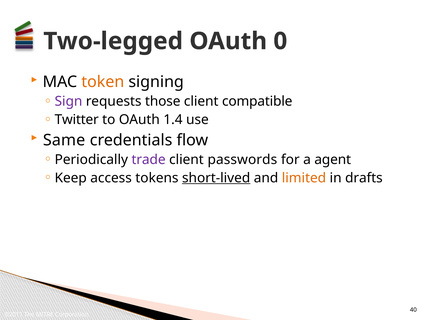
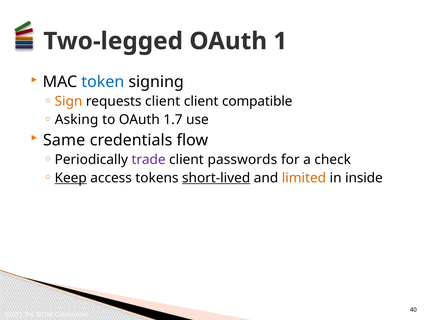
0: 0 -> 1 (280, 41)
token colour: orange -> blue (103, 82)
Sign colour: purple -> orange (68, 102)
requests those: those -> client (163, 102)
Twitter: Twitter -> Asking (77, 120)
1.4: 1.4 -> 1.7 (173, 120)
agent: agent -> check (333, 160)
Keep underline: none -> present (71, 178)
drafts: drafts -> inside (364, 178)
